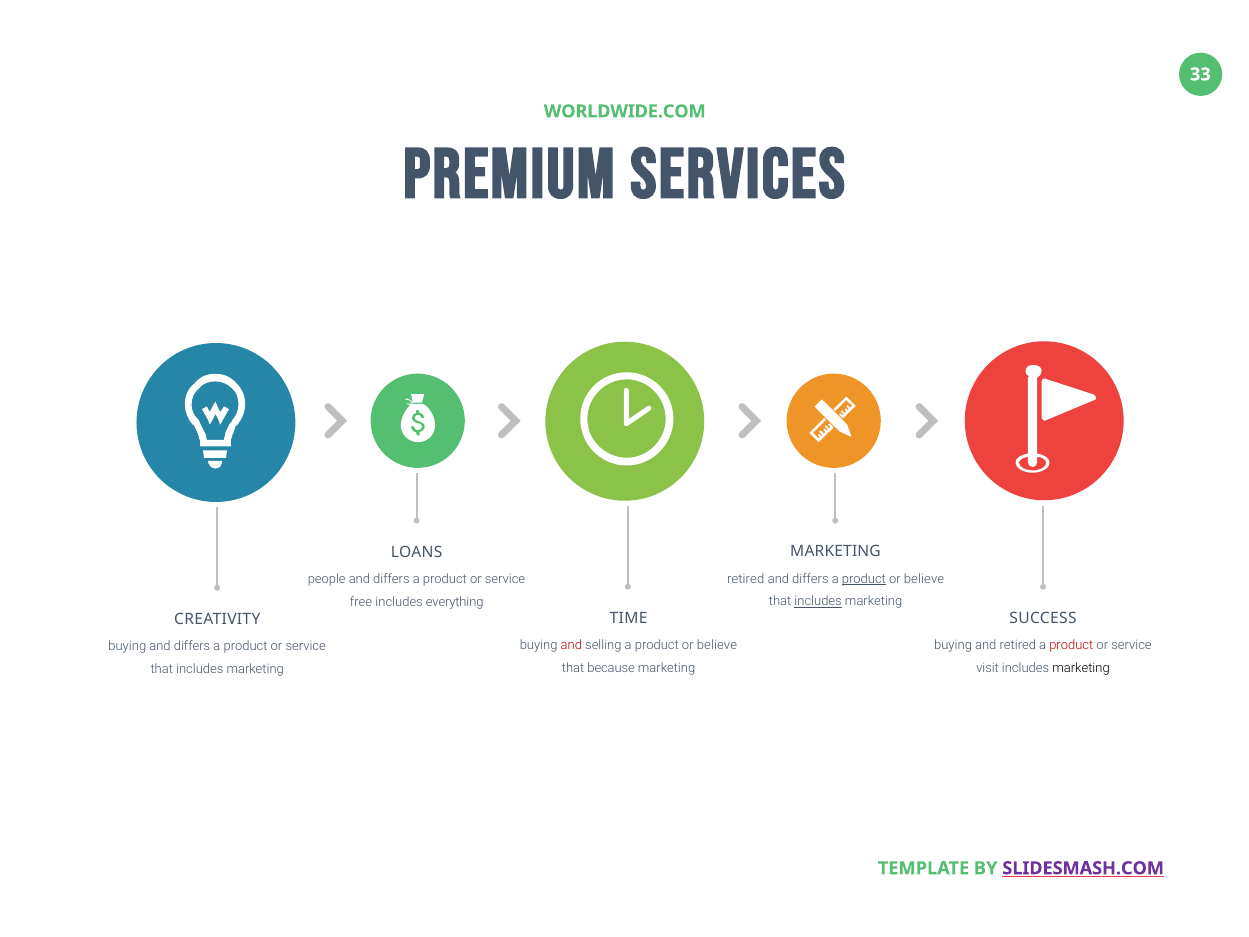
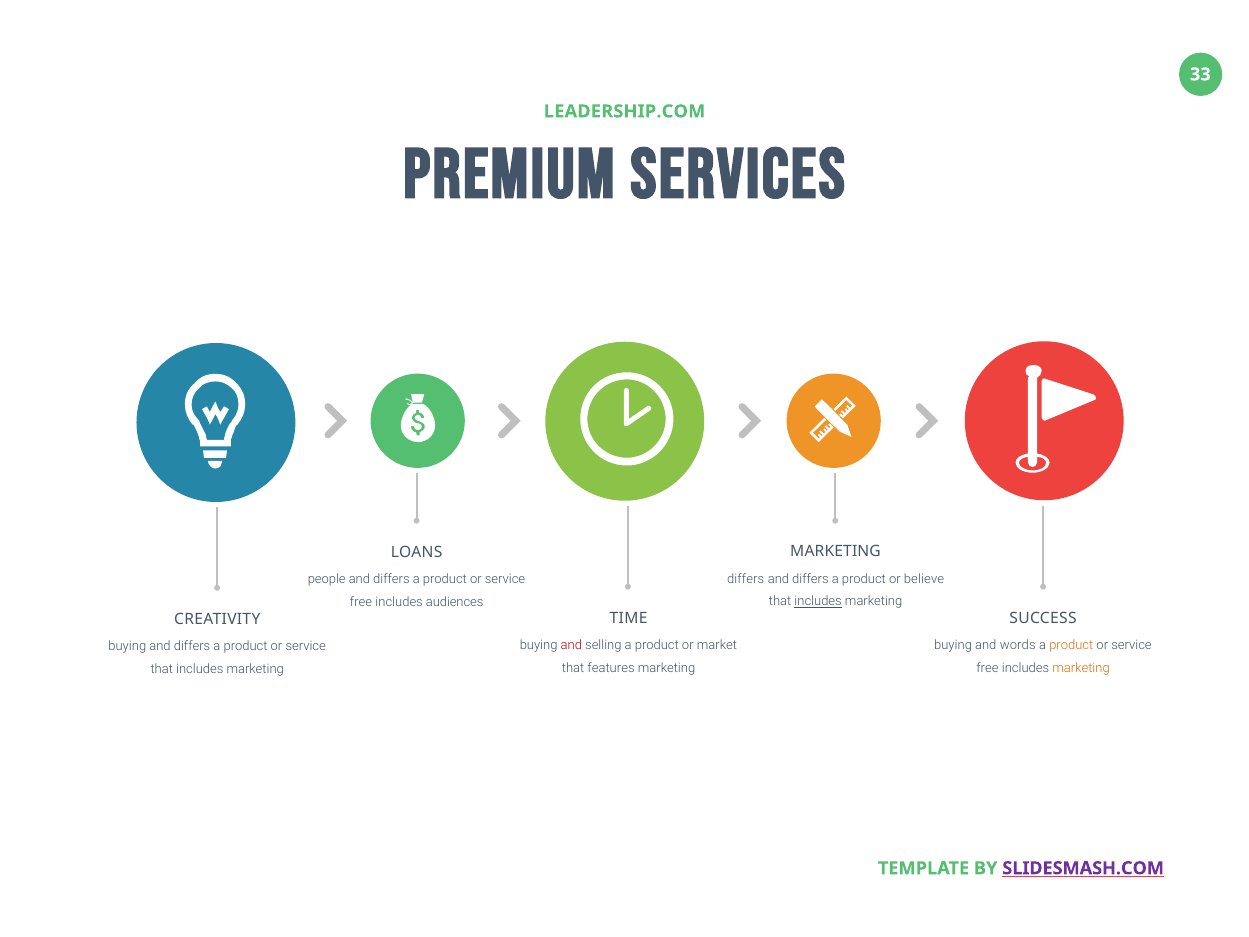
WORLDWIDE.COM: WORLDWIDE.COM -> LEADERSHIP.COM (625, 111)
retired: retired -> differs (746, 579)
product underline: present -> none (864, 579)
everything: everything -> audiences (455, 602)
believe: believe -> market (717, 645)
and retired: retired -> words (1018, 645)
product colour: red -> orange (1071, 645)
because: because -> features (611, 668)
visit: visit -> free (987, 668)
marketing colour: black -> orange (1081, 668)
